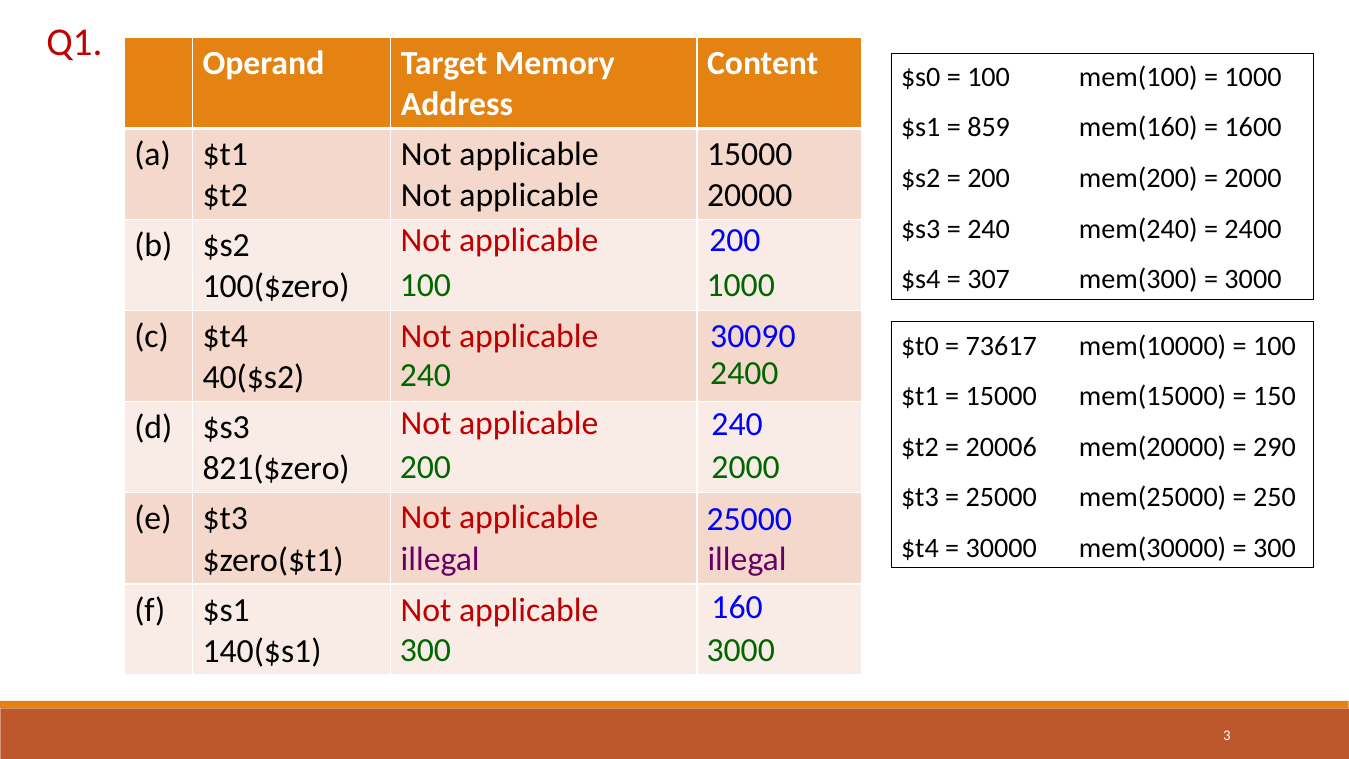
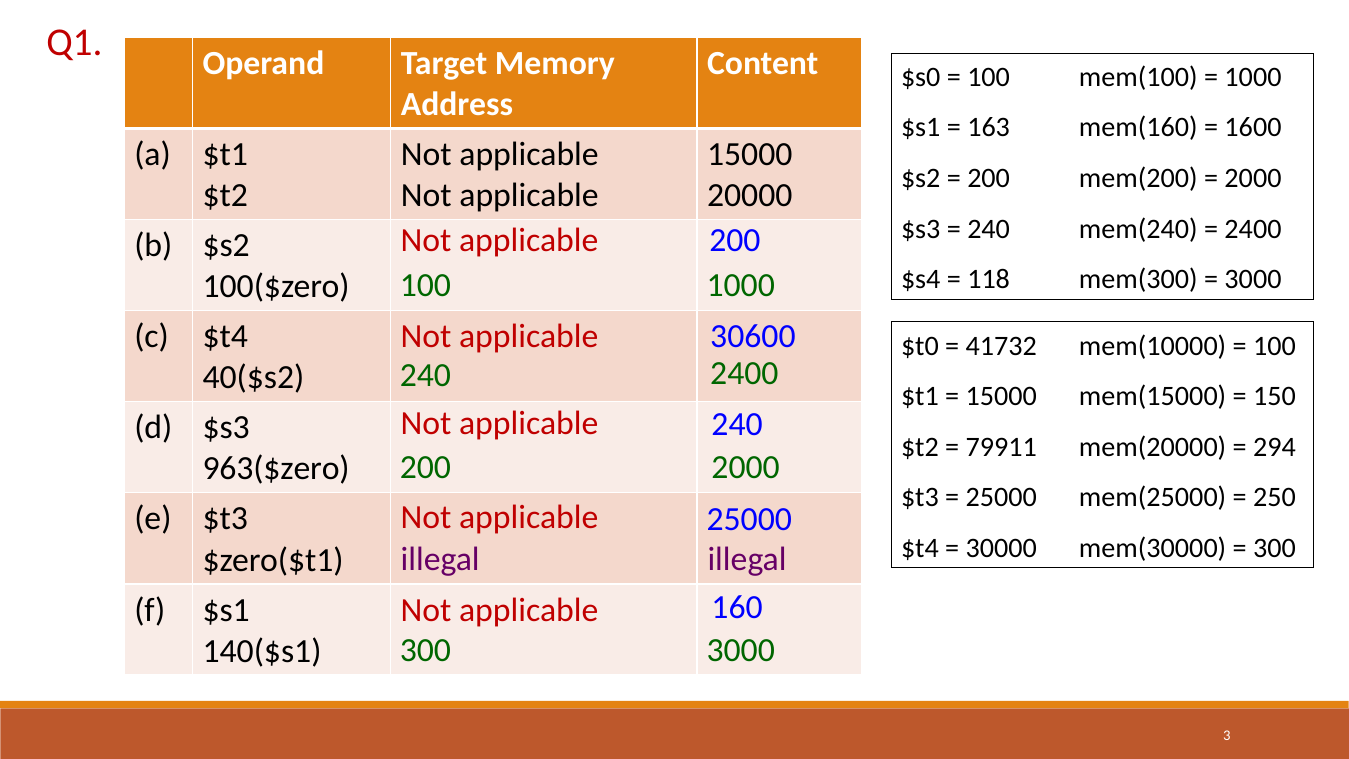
859: 859 -> 163 (989, 128)
307: 307 -> 118 (989, 279)
30090: 30090 -> 30600 (753, 336)
73617: 73617 -> 41732 (1001, 346)
20006: 20006 -> 79911 (1001, 447)
290: 290 -> 294 (1274, 447)
821($zero: 821($zero -> 963($zero (276, 469)
